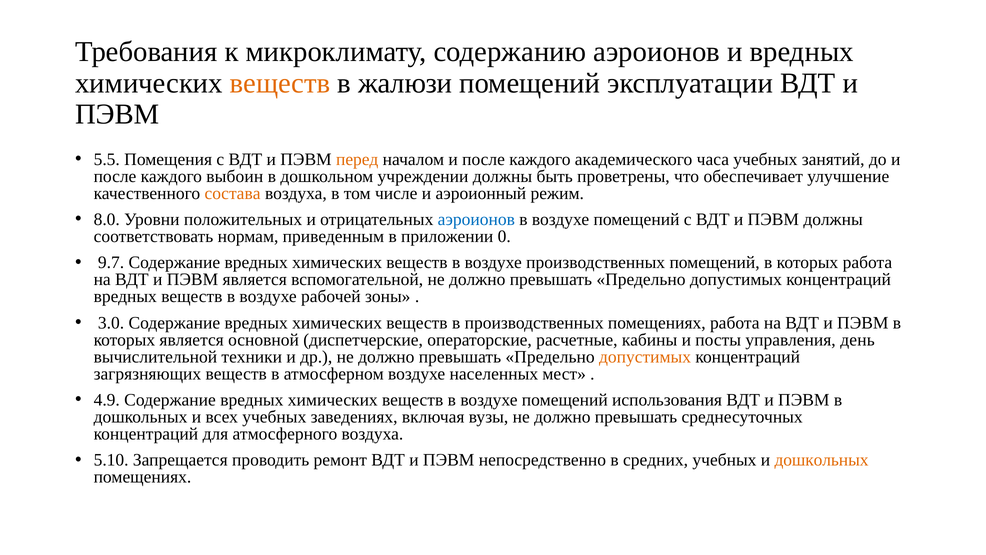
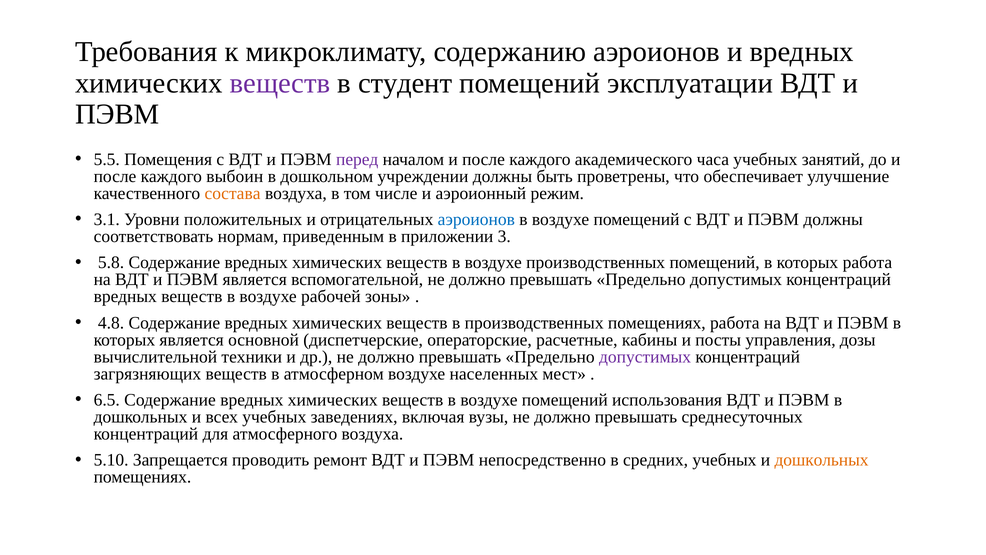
веществ colour: orange -> purple (280, 83)
жалюзи: жалюзи -> студент (405, 83)
перед colour: orange -> purple (357, 159)
8.0: 8.0 -> 3.1 (107, 219)
0: 0 -> 3 (504, 236)
9.7: 9.7 -> 5.8 (111, 262)
3.0: 3.0 -> 4.8 (111, 323)
день: день -> дозы (858, 340)
допустимых colour: orange -> purple (645, 357)
4.9: 4.9 -> 6.5 (107, 400)
